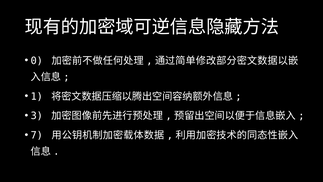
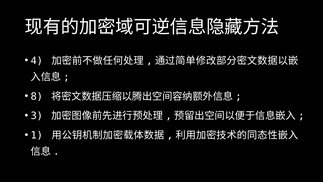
0: 0 -> 4 (37, 61)
1: 1 -> 8 (37, 96)
7: 7 -> 1 (37, 135)
